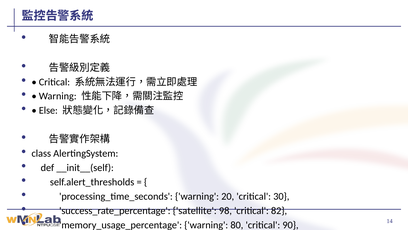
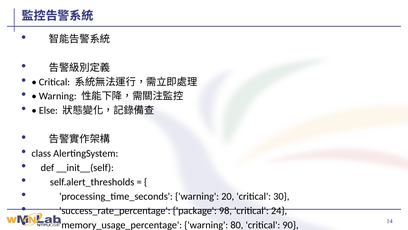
satellite: satellite -> package (195, 210)
82: 82 -> 24 (279, 210)
